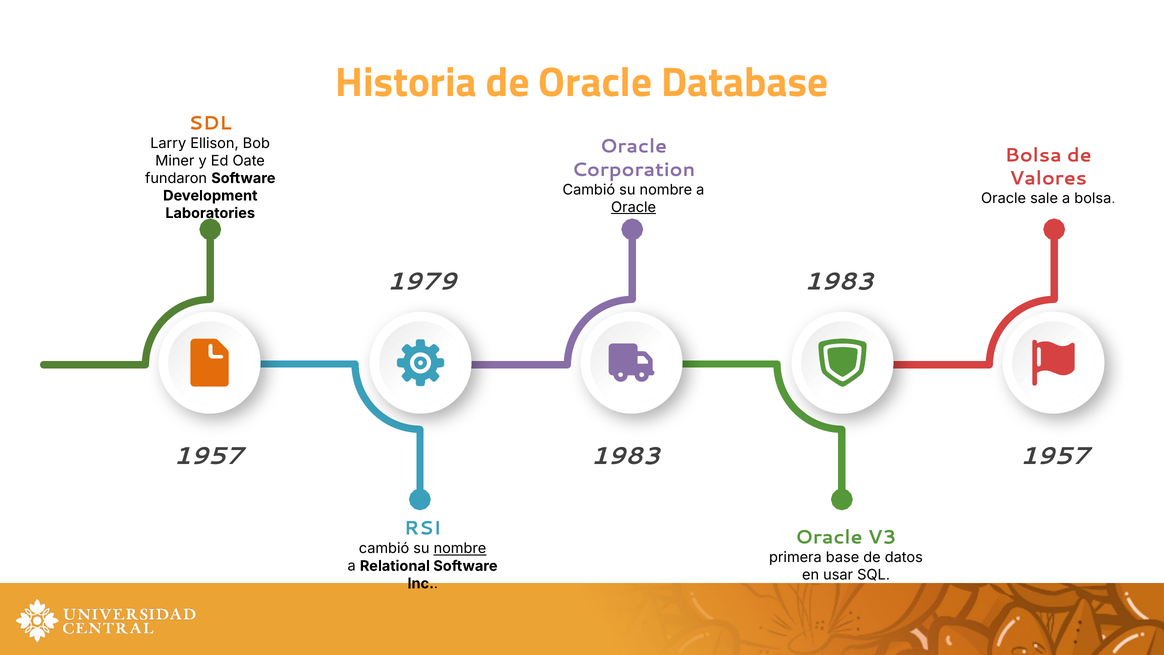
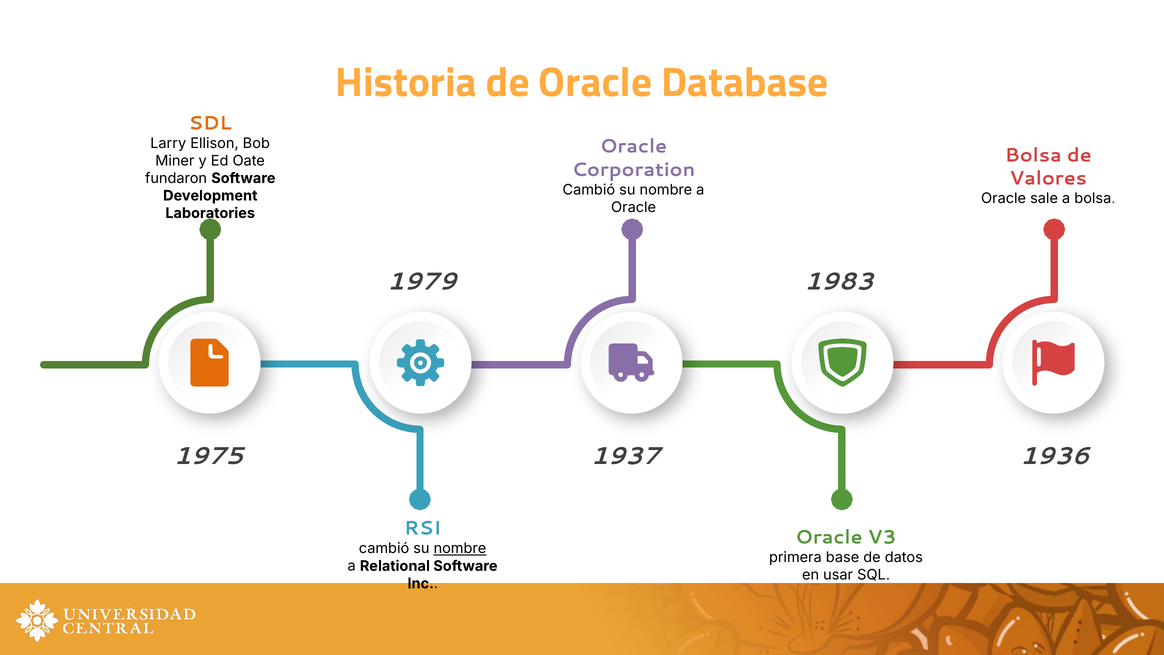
Oracle underline: present -> none (634, 207)
1957: 1957 -> 1975 (208, 456)
1983: 1983 -> 1937 (625, 456)
1957: 1957 -> 1936 (1055, 456)
